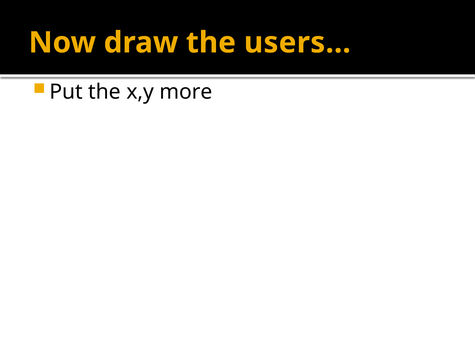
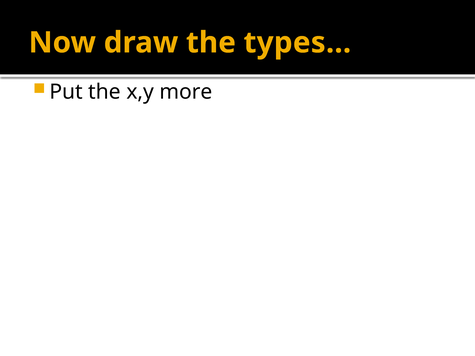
users…: users… -> types… (297, 43)
